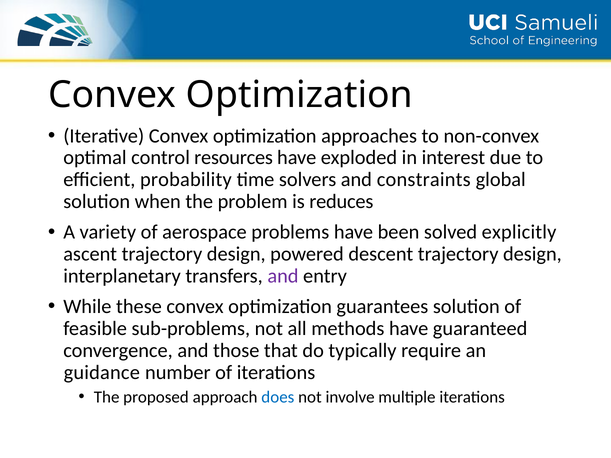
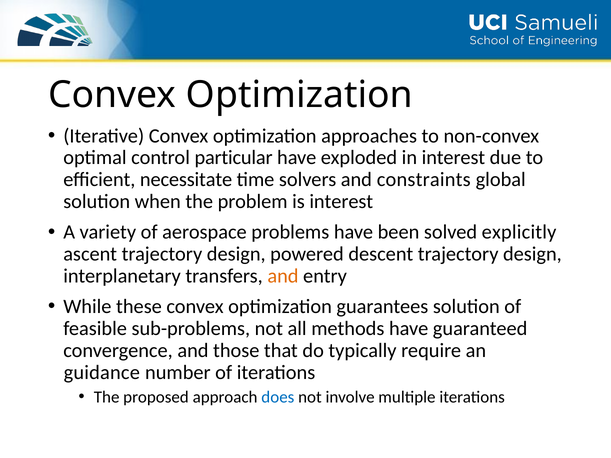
resources: resources -> particular (234, 158)
probability: probability -> necessitate (186, 180)
is reduces: reduces -> interest (341, 202)
and colour: purple -> orange (283, 276)
